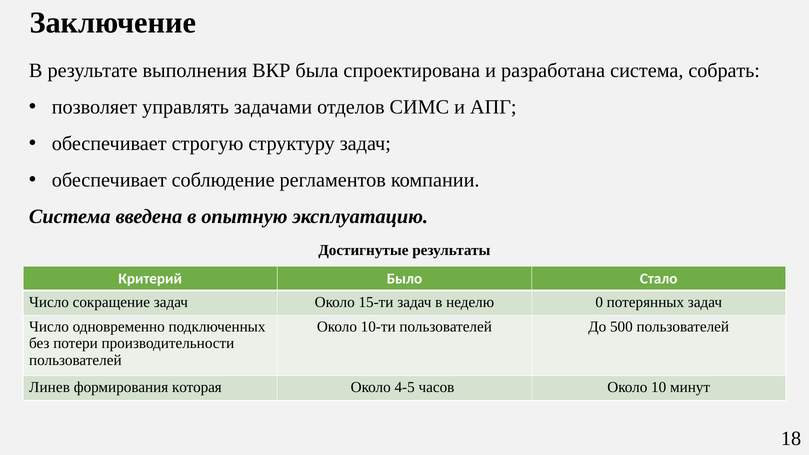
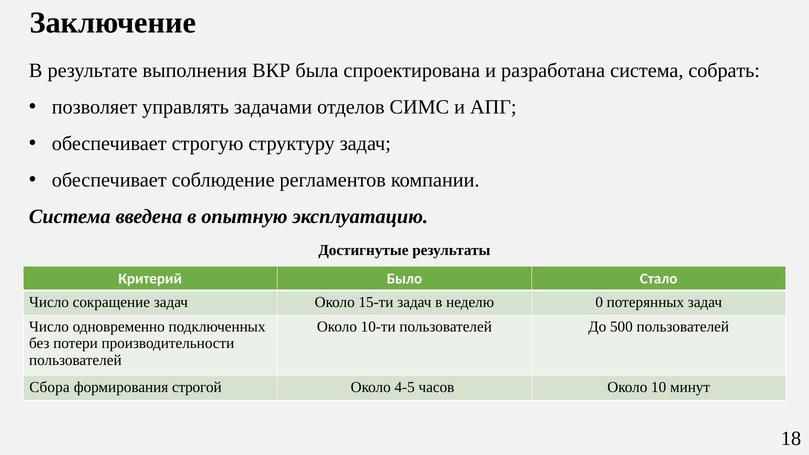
Линев: Линев -> Сбора (49, 387)
которая: которая -> строгой (197, 387)
